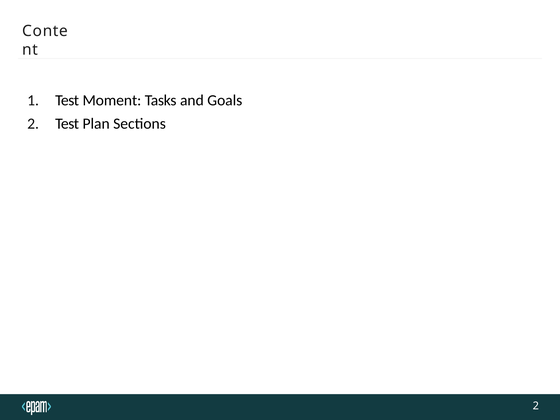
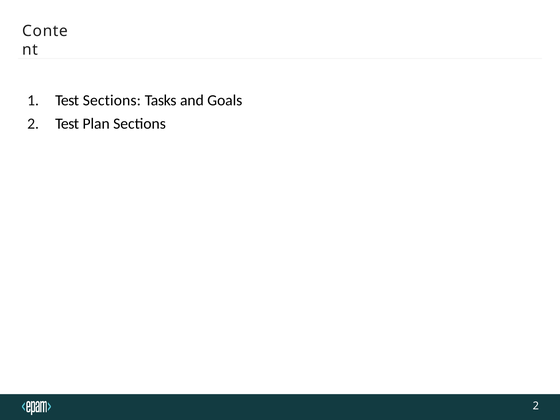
Test Moment: Moment -> Sections (112, 100)
